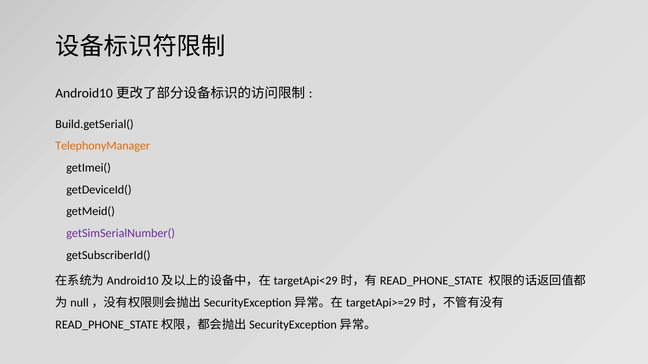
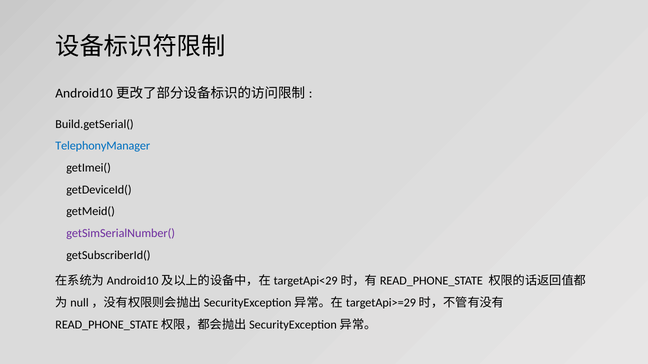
TelephonyManager colour: orange -> blue (103, 146)
